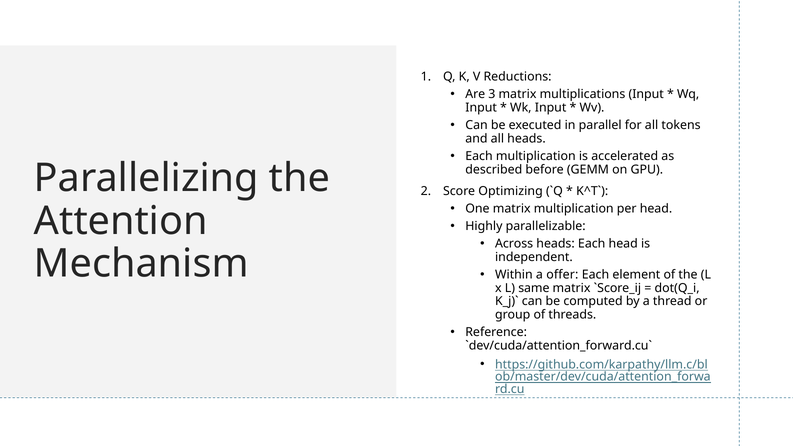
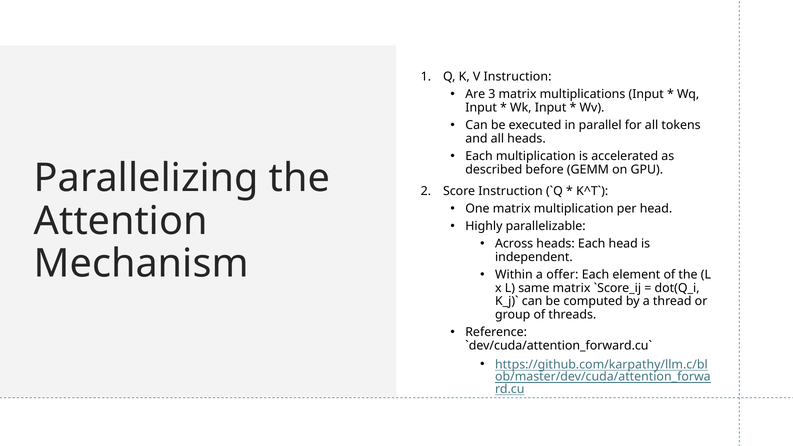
V Reductions: Reductions -> Instruction (518, 77)
Score Optimizing: Optimizing -> Instruction (511, 191)
